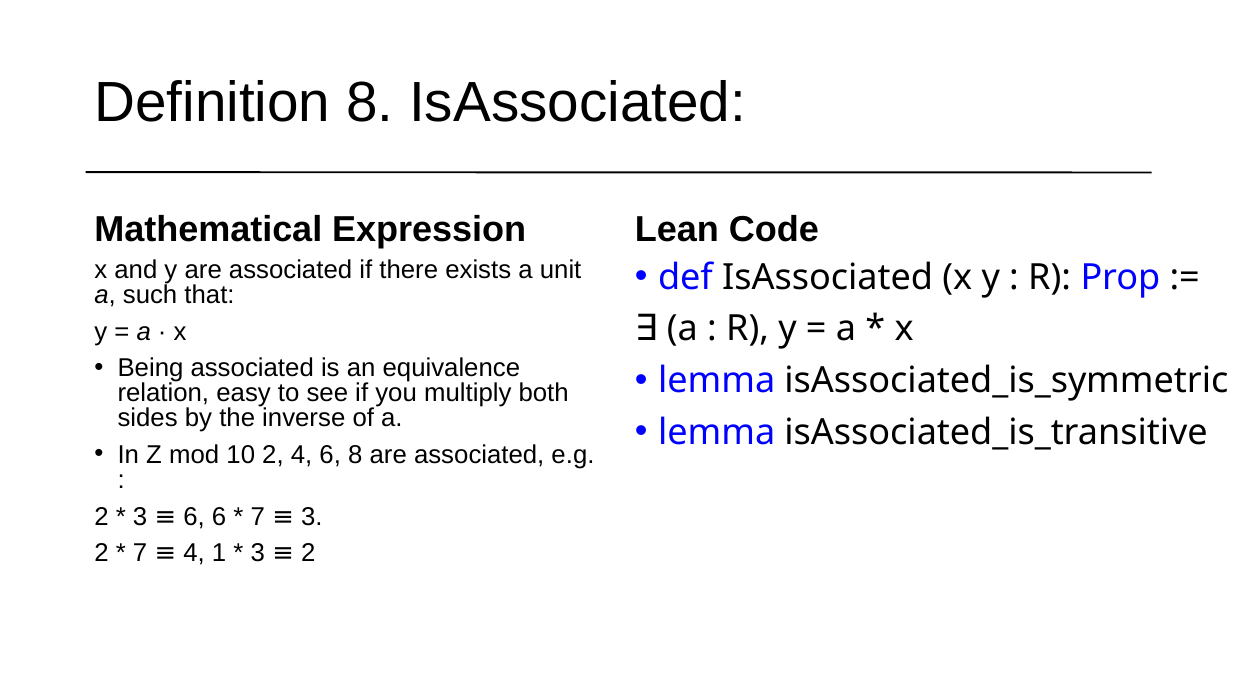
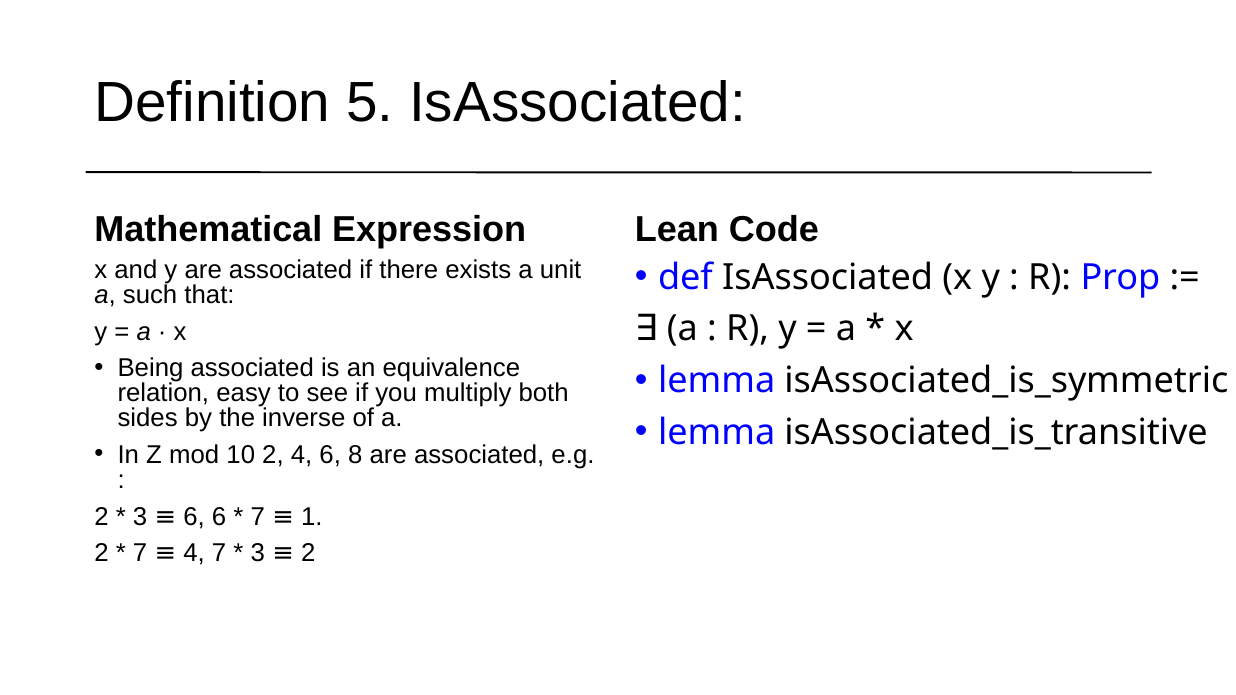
Definition 8: 8 -> 5 (370, 103)
3: 3 -> 1 (312, 517)
4 1: 1 -> 7 (219, 553)
